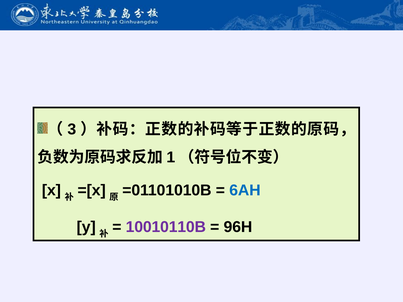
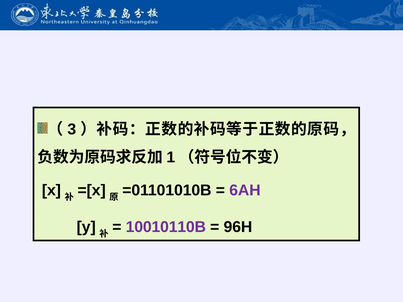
6AH colour: blue -> purple (245, 191)
